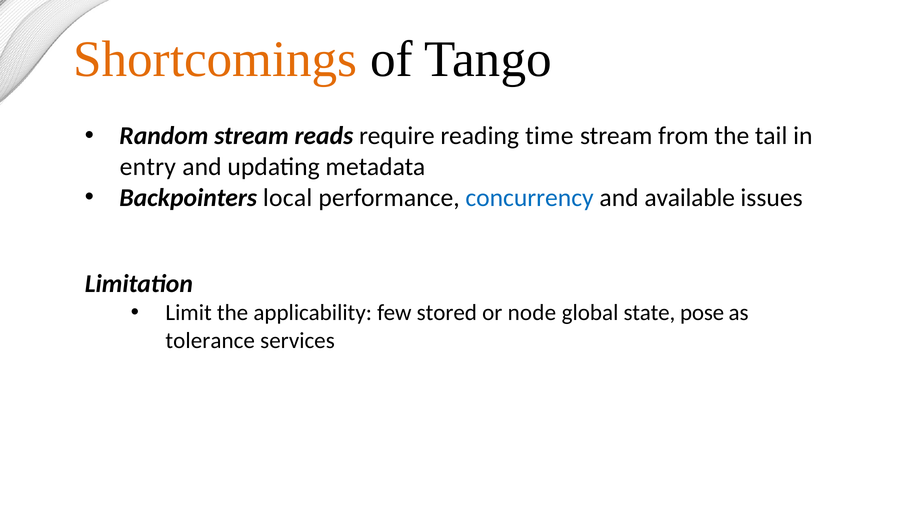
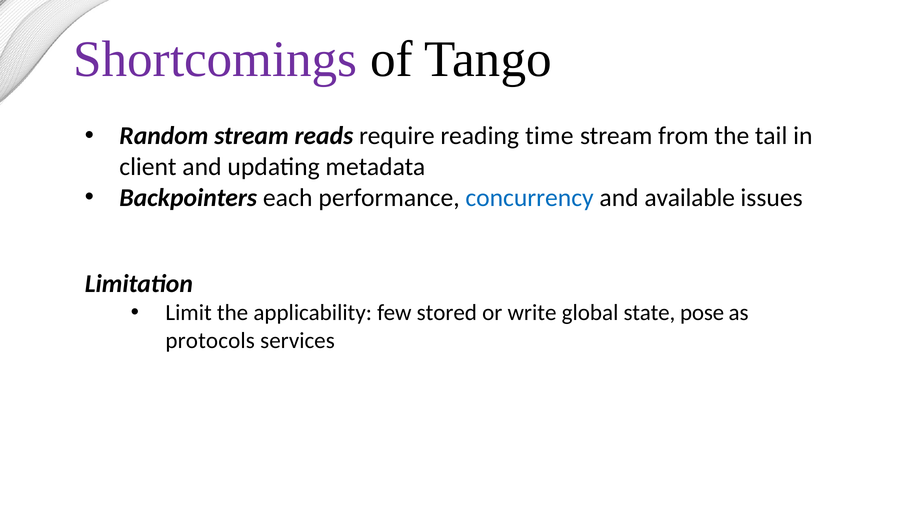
Shortcomings colour: orange -> purple (215, 59)
entry: entry -> client (148, 167)
local: local -> each (288, 197)
node: node -> write (532, 313)
tolerance: tolerance -> protocols (210, 340)
